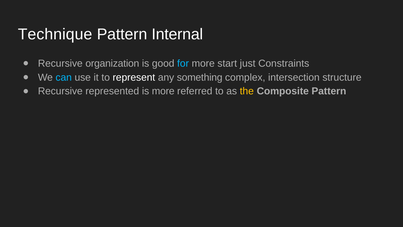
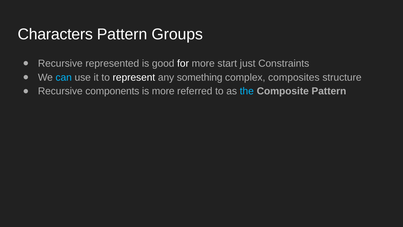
Technique: Technique -> Characters (55, 34)
Internal: Internal -> Groups (177, 34)
organization: organization -> represented (112, 63)
for colour: light blue -> white (183, 63)
intersection: intersection -> composites (294, 77)
represented: represented -> components (112, 91)
the colour: yellow -> light blue (247, 91)
